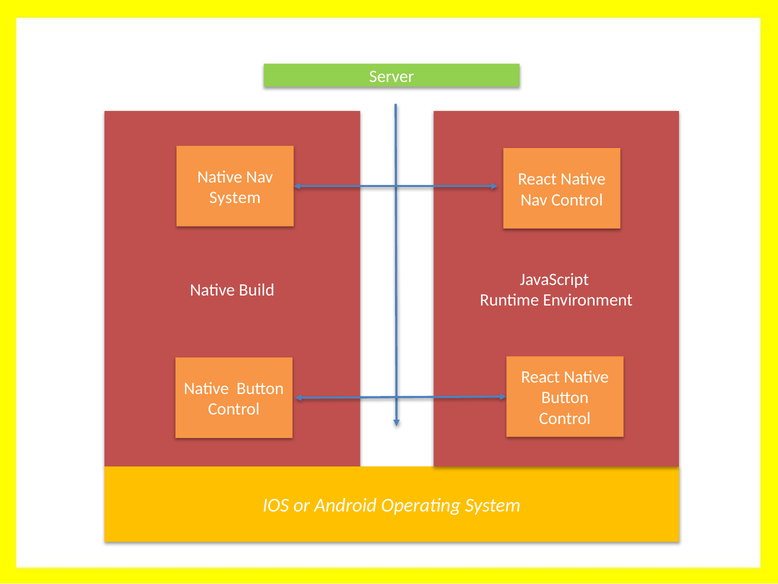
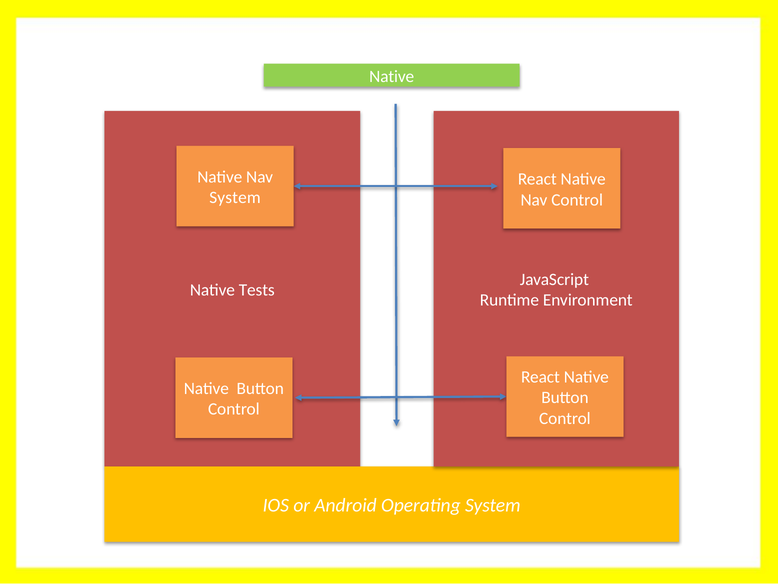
Server: Server -> Native (392, 76)
Build: Build -> Tests (257, 290)
